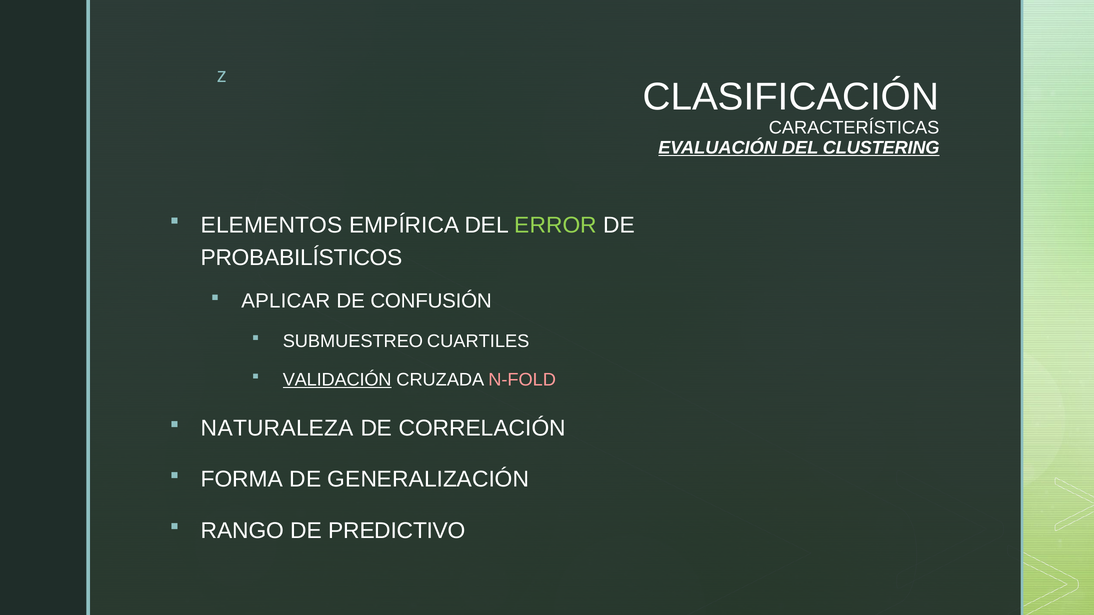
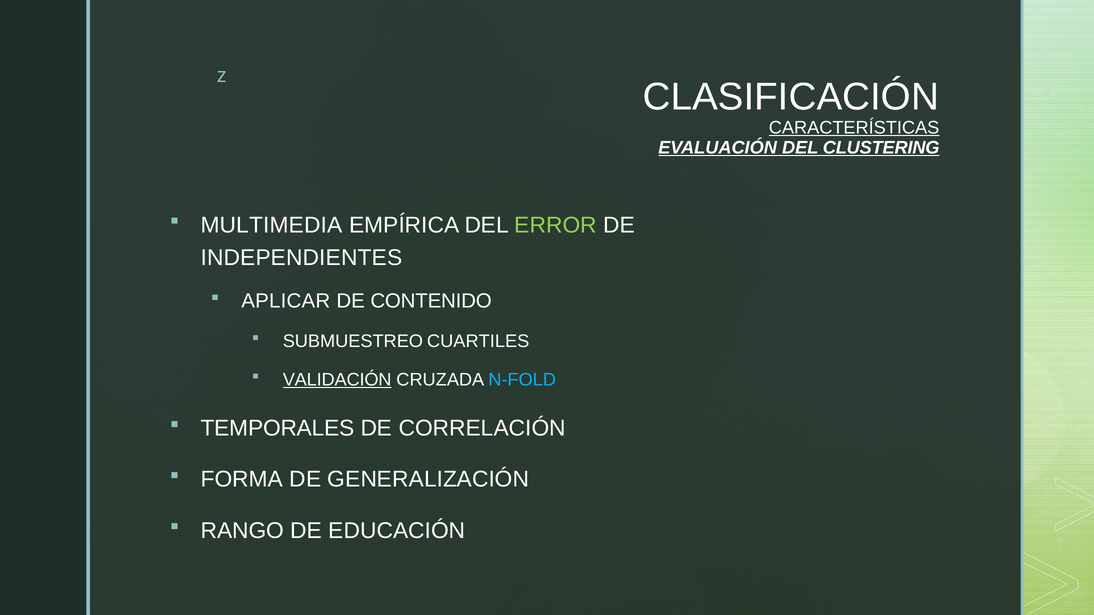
CARACTERÍSTICAS underline: none -> present (854, 128)
ELEMENTOS: ELEMENTOS -> MULTIMEDIA (272, 225)
PROBABILÍSTICOS: PROBABILÍSTICOS -> INDEPENDIENTES (301, 258)
CONFUSIÓN: CONFUSIÓN -> CONTENIDO (431, 301)
N-FOLD colour: pink -> light blue (522, 380)
NATURALEZA: NATURALEZA -> TEMPORALES (278, 429)
PREDICTIVO: PREDICTIVO -> EDUCACIÓN (397, 531)
